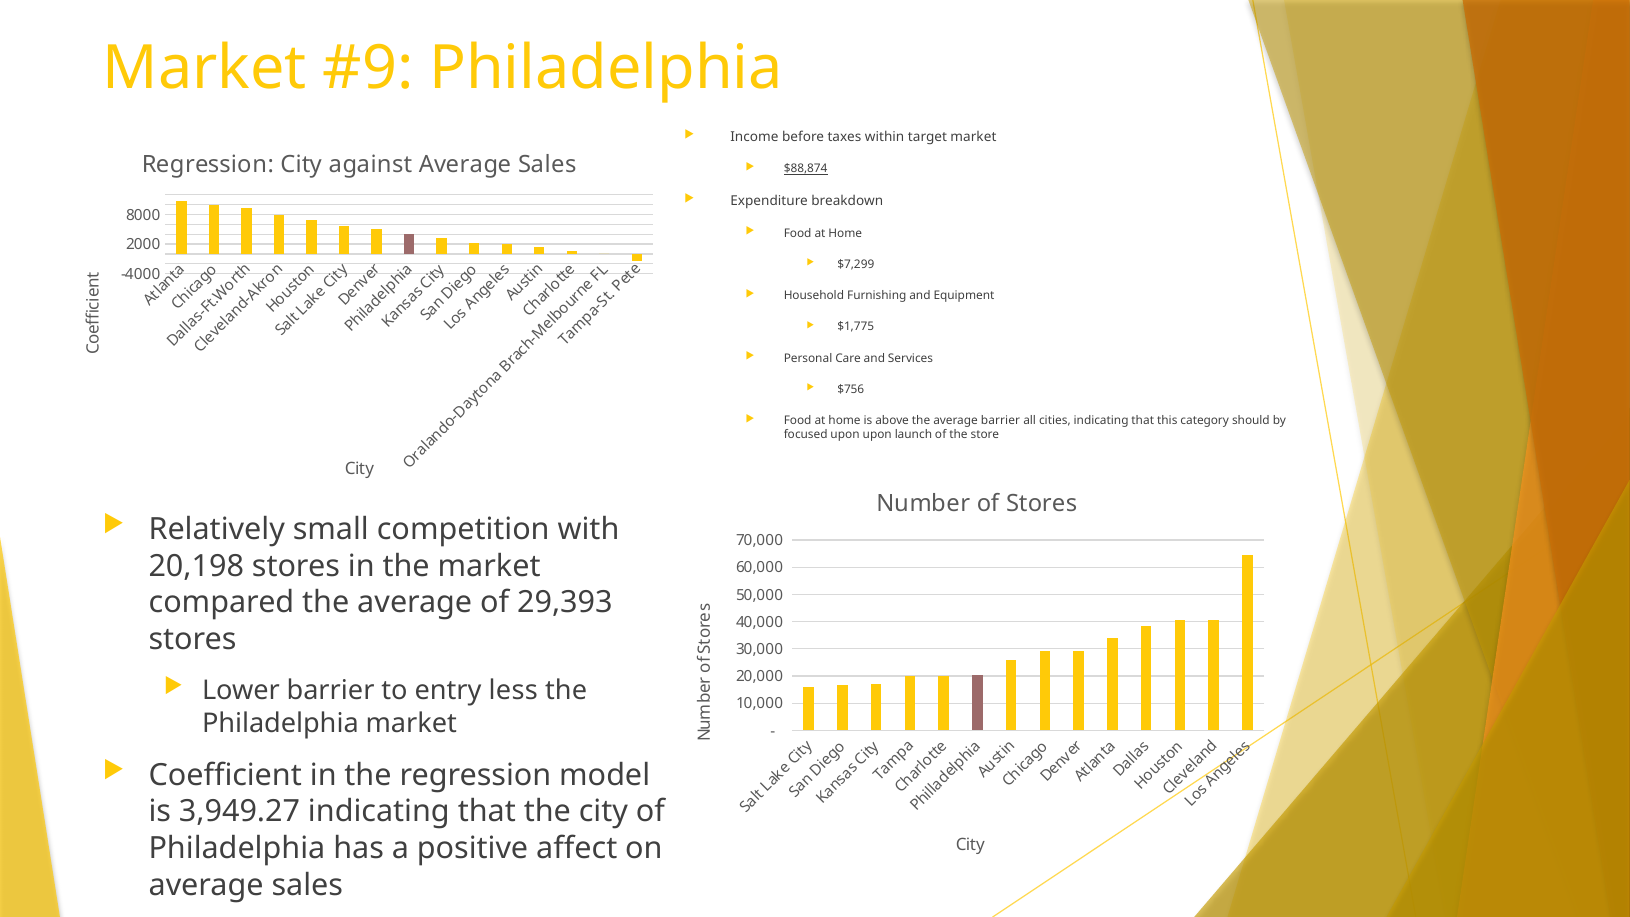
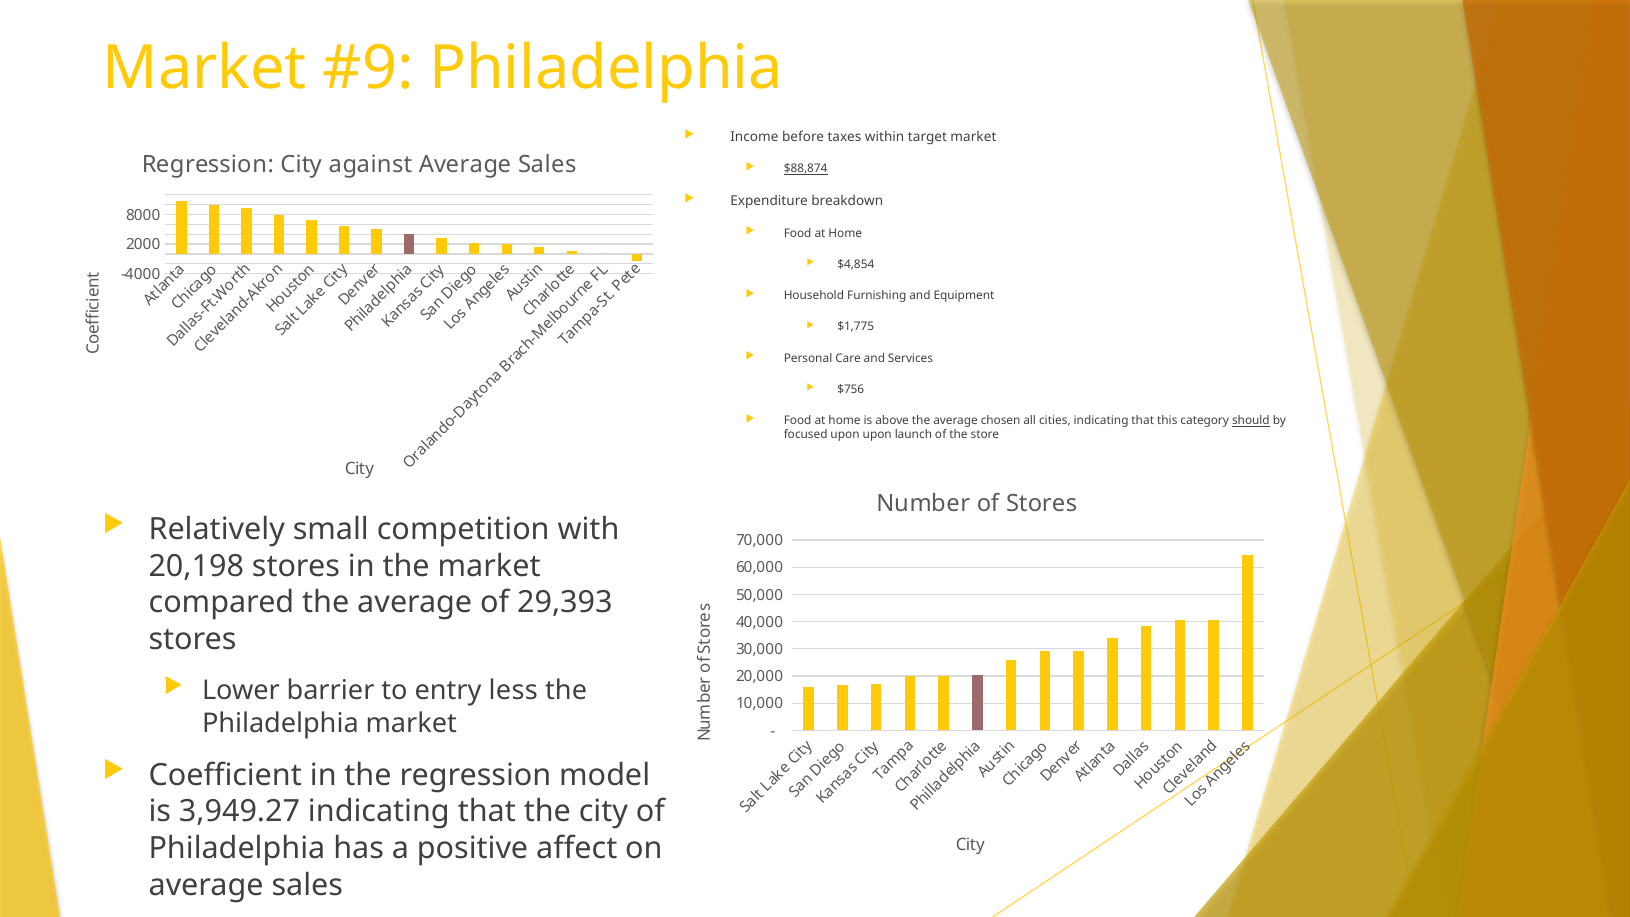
$7,299: $7,299 -> $4,854 (856, 265)
average barrier: barrier -> chosen (1001, 421)
should underline: none -> present (1251, 421)
